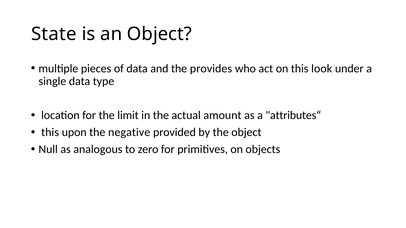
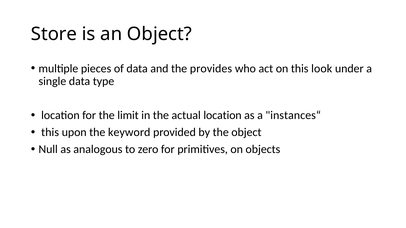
State: State -> Store (54, 34)
actual amount: amount -> location (223, 115)
attributes“: attributes“ -> instances“ (293, 115)
negative: negative -> keyword (129, 133)
